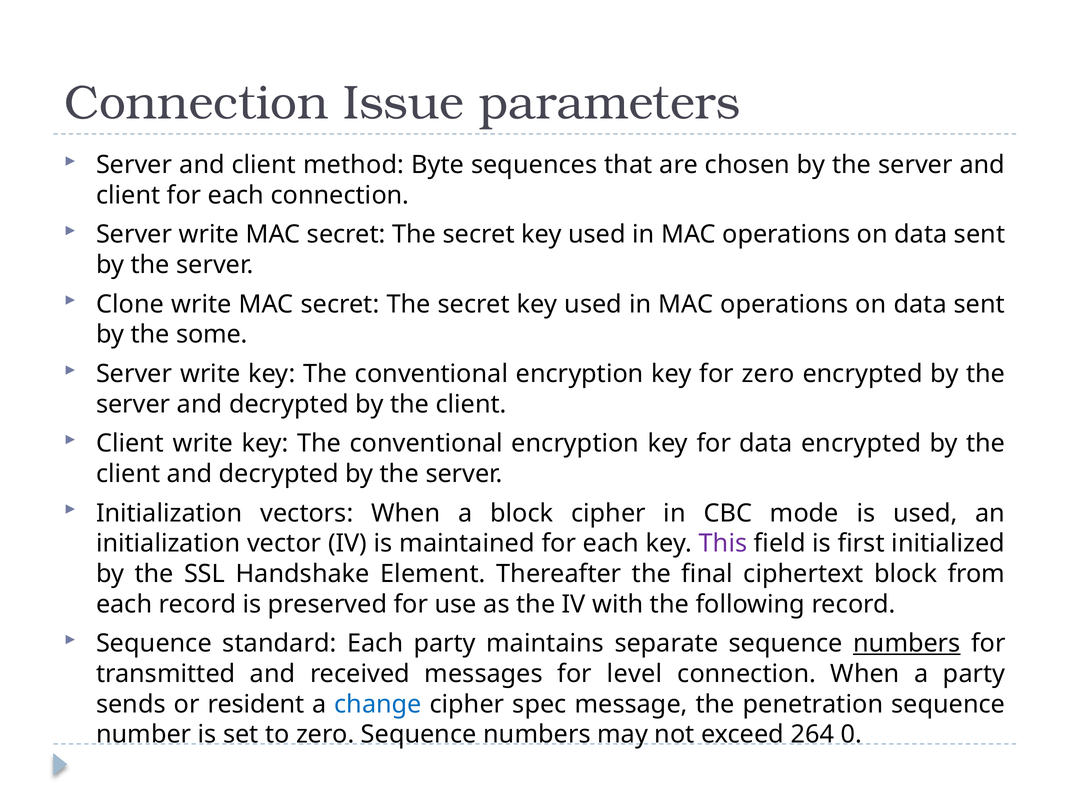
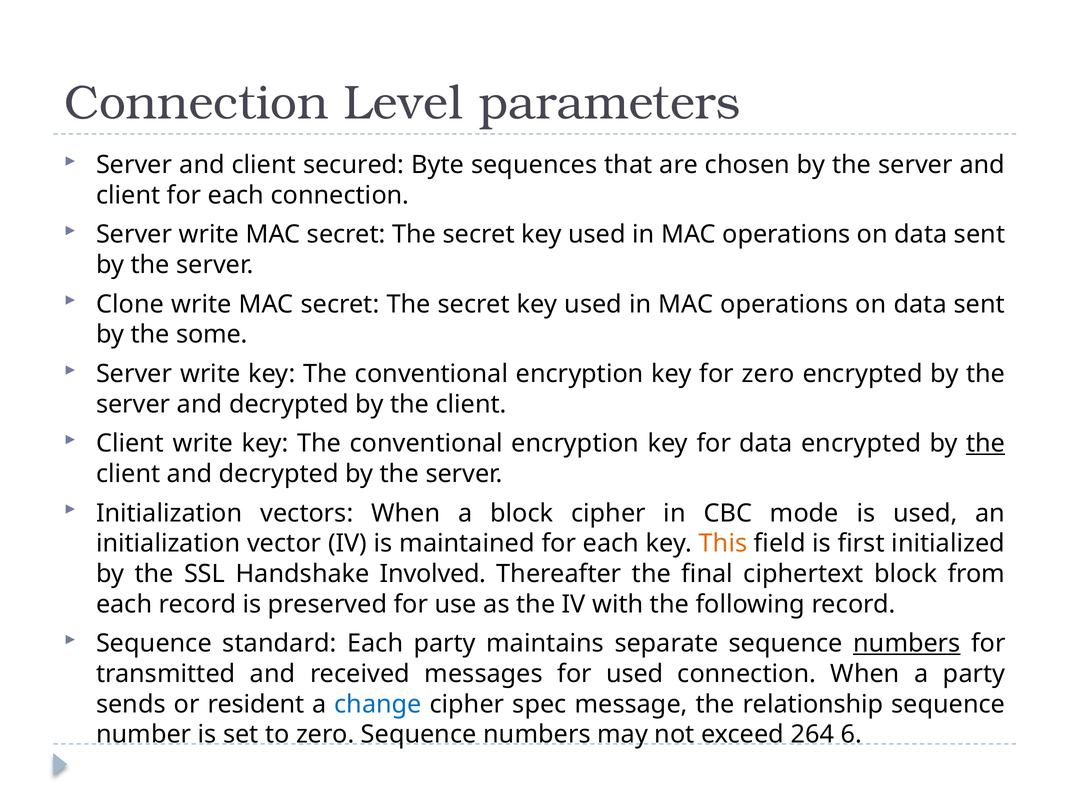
Issue: Issue -> Level (403, 103)
method: method -> secured (354, 165)
the underline: none -> present (986, 443)
This colour: purple -> orange (723, 543)
Element: Element -> Involved (433, 574)
for level: level -> used (635, 673)
penetration: penetration -> relationship (813, 704)
0: 0 -> 6 (851, 734)
